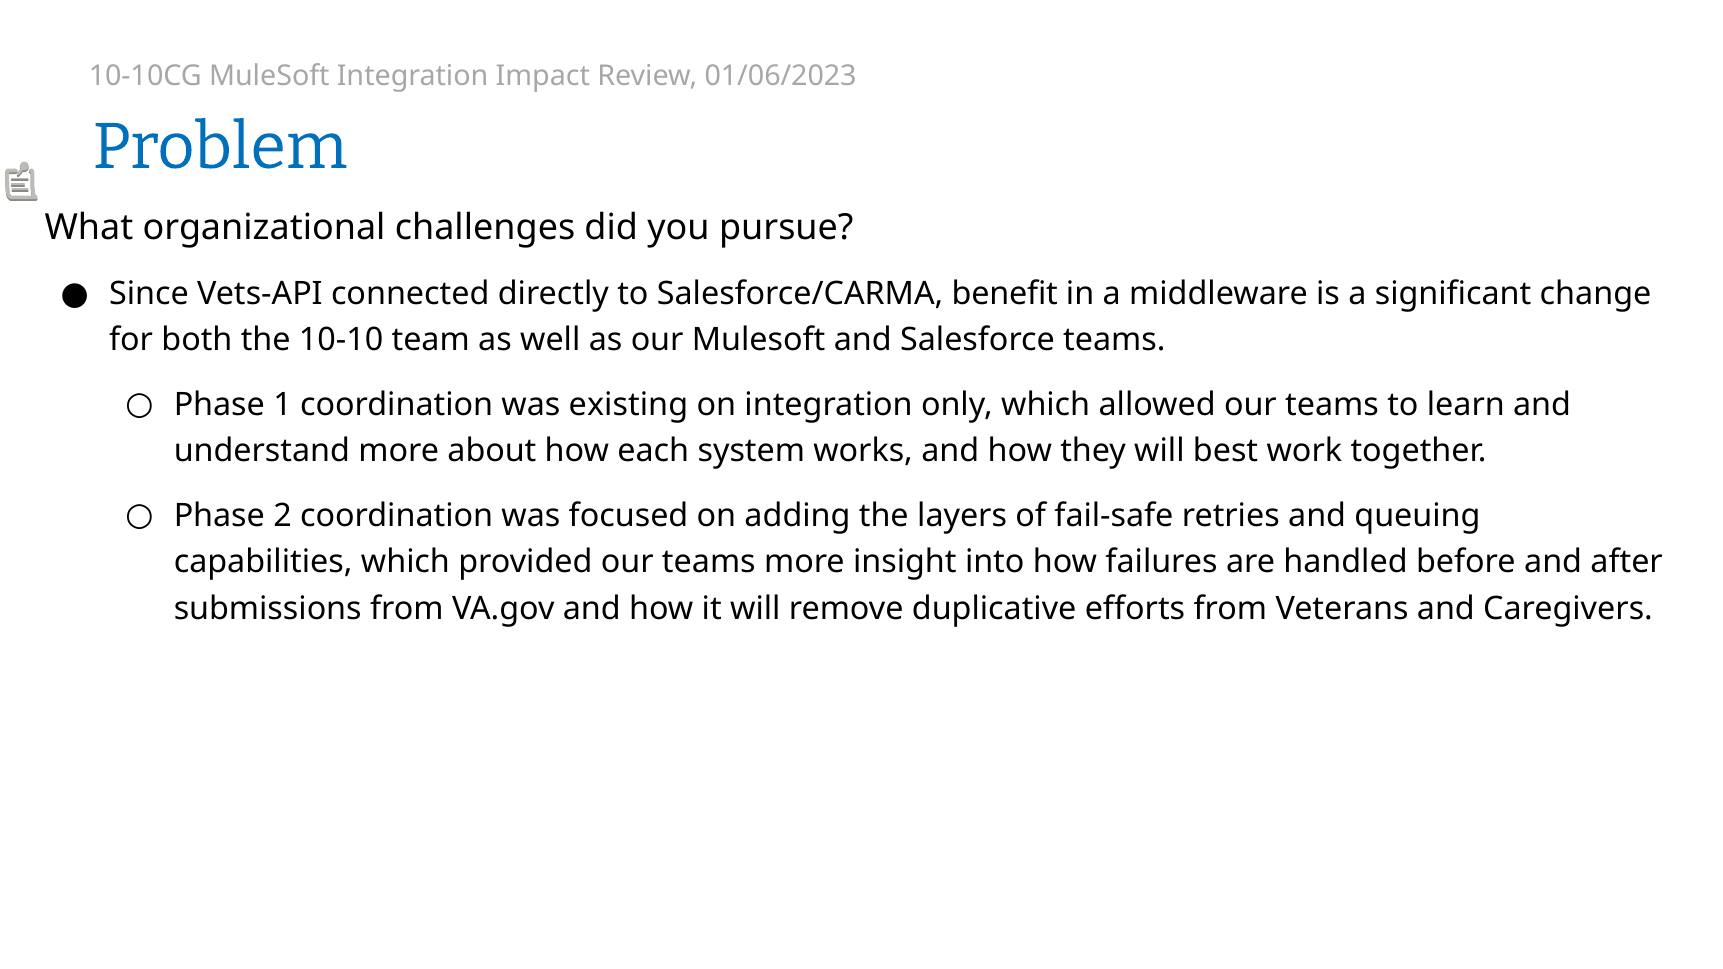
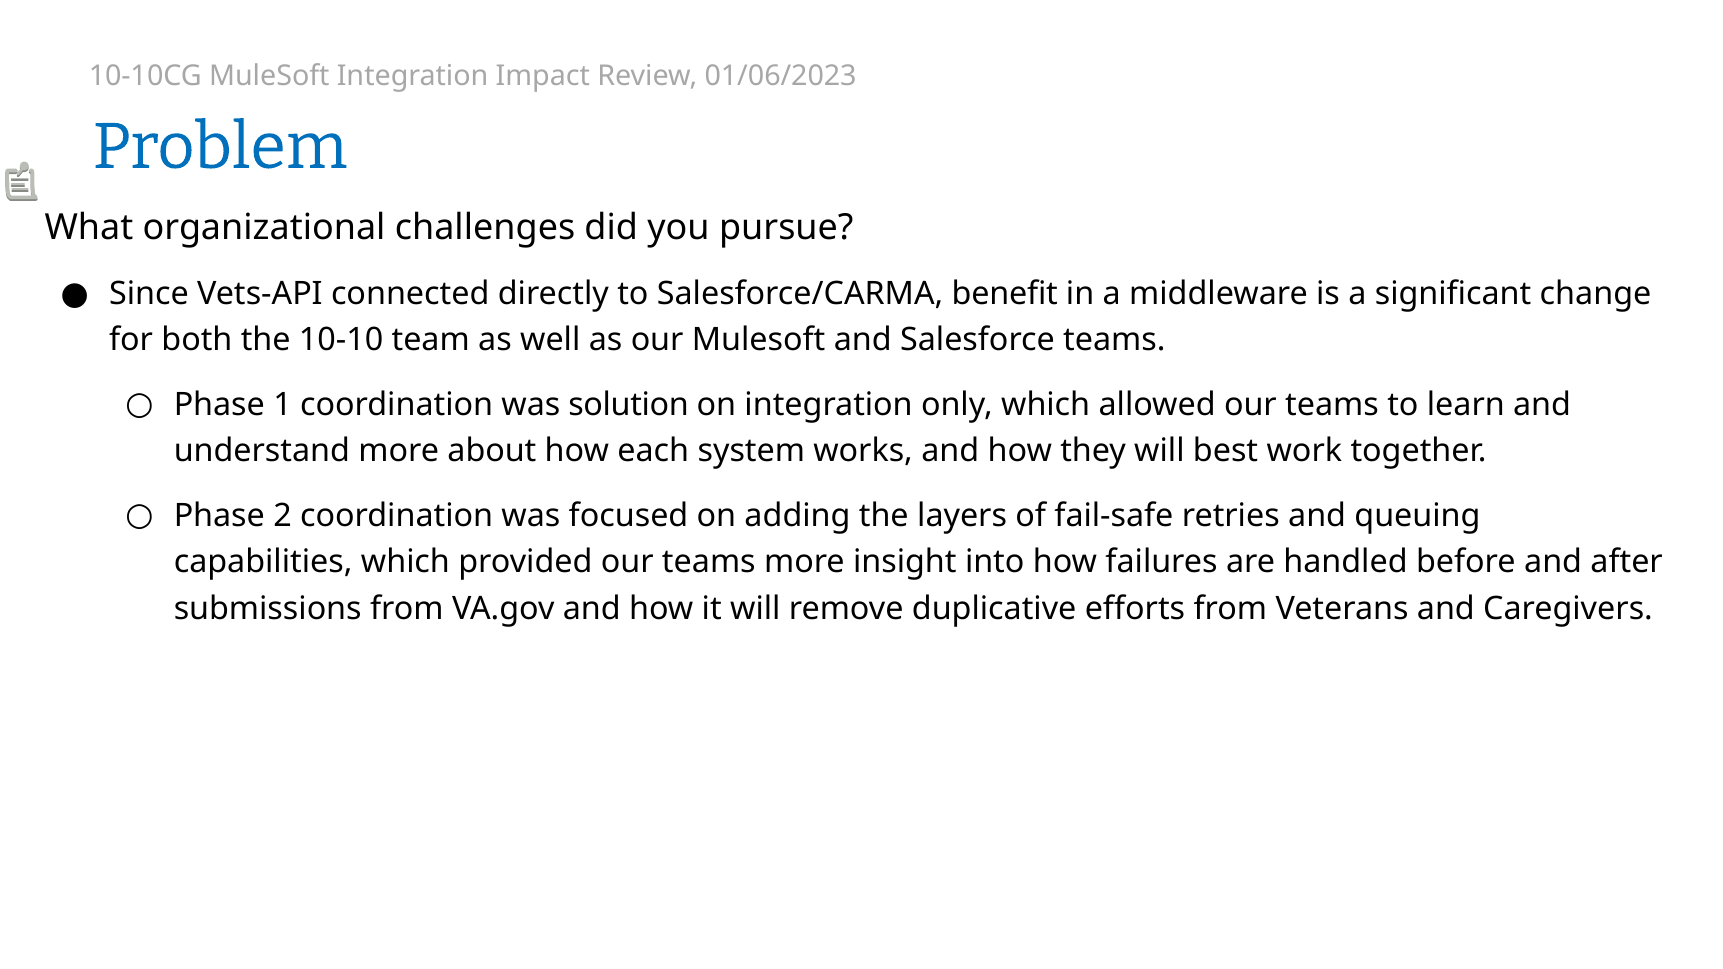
existing: existing -> solution (629, 405)
